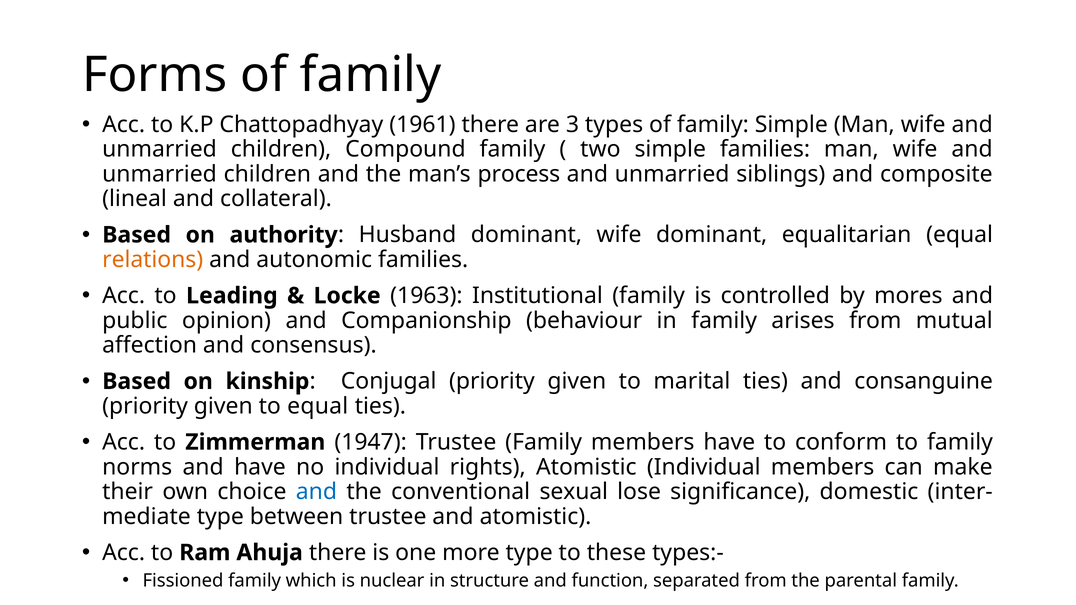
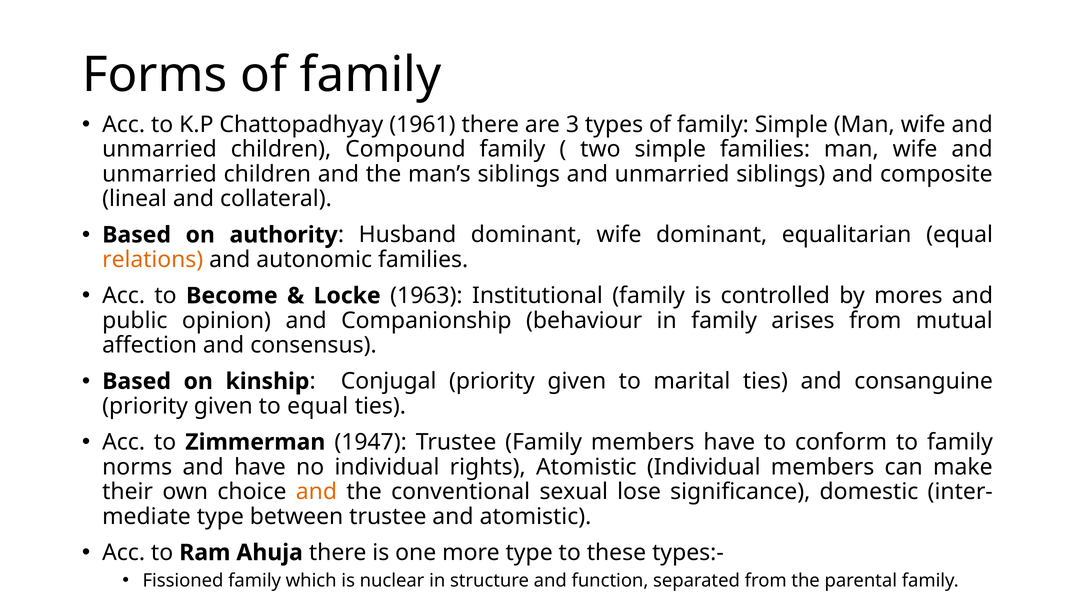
man’s process: process -> siblings (519, 174)
Leading: Leading -> Become (232, 296)
and colour: blue -> orange (316, 492)
